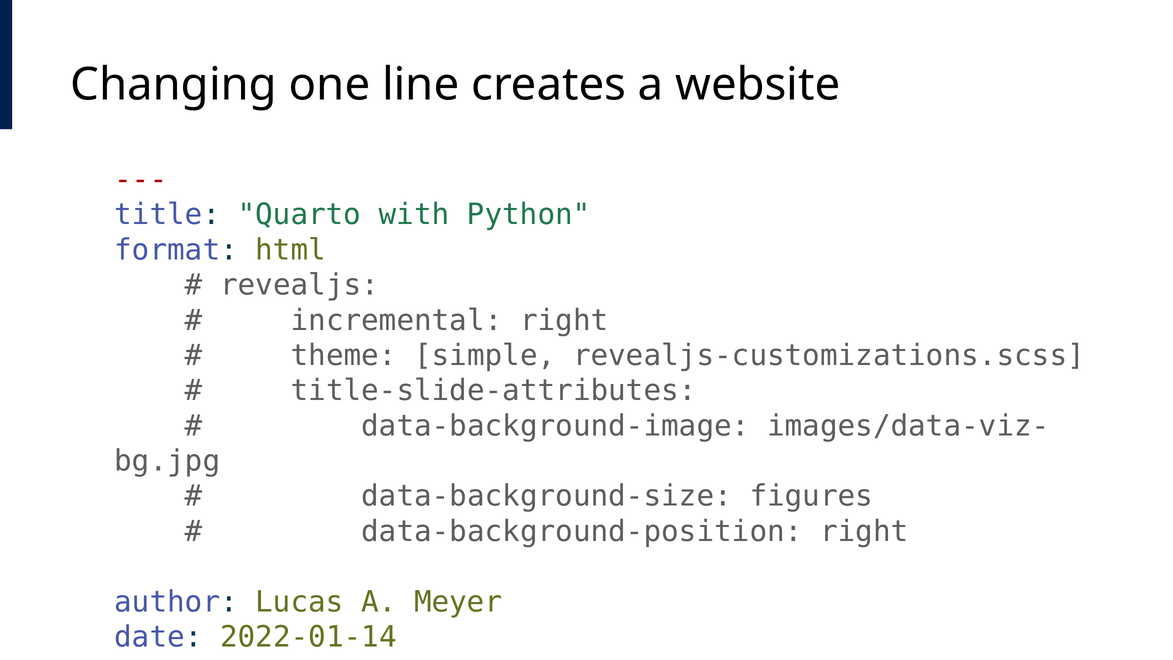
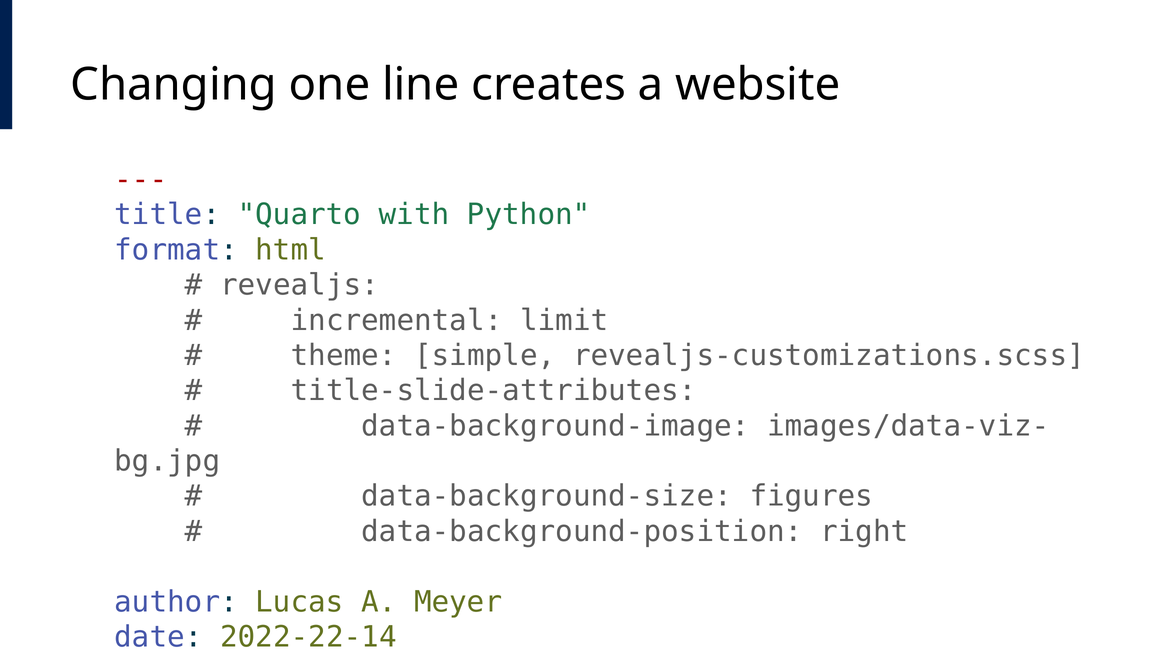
incremental right: right -> limit (564, 320)
2022-01-14: 2022-01-14 -> 2022-22-14 (308, 637)
